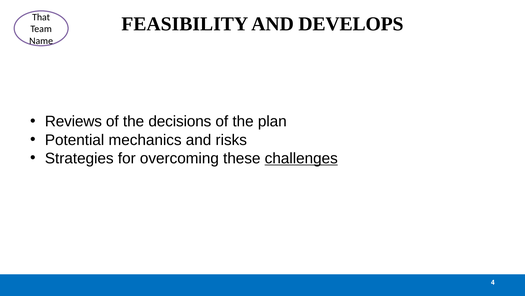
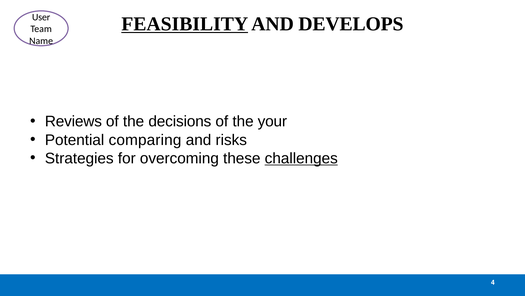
That: That -> User (41, 17)
FEASIBILITY underline: none -> present (185, 24)
plan: plan -> your (272, 121)
mechanics: mechanics -> comparing (145, 140)
